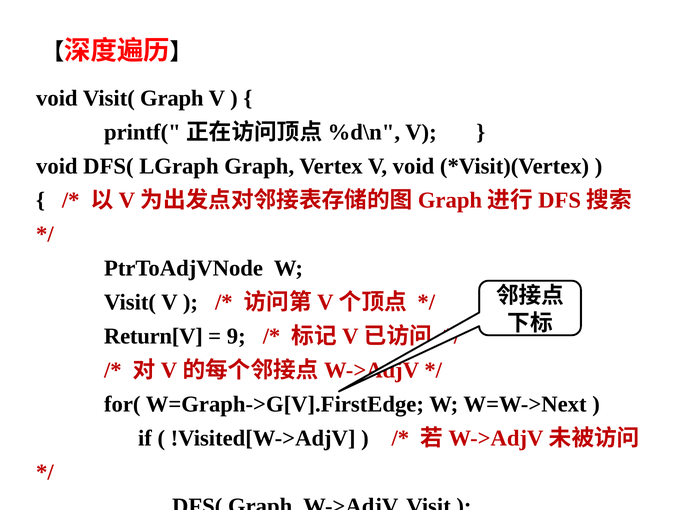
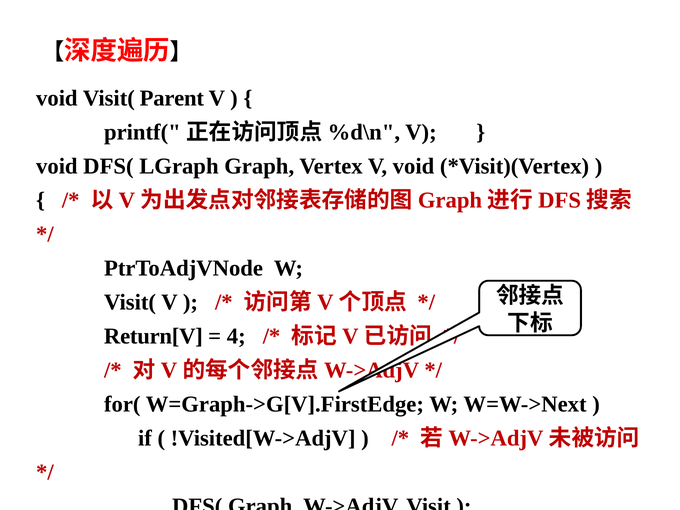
Visit( Graph: Graph -> Parent (172, 98)
9: 9 -> 4 (236, 336)
